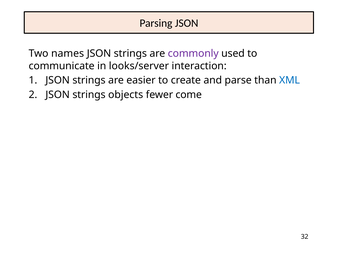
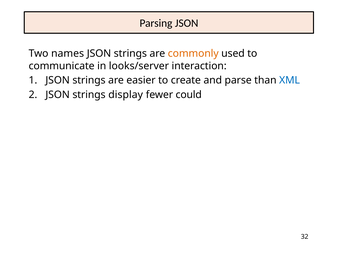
commonly colour: purple -> orange (193, 54)
objects: objects -> display (126, 95)
come: come -> could (189, 95)
